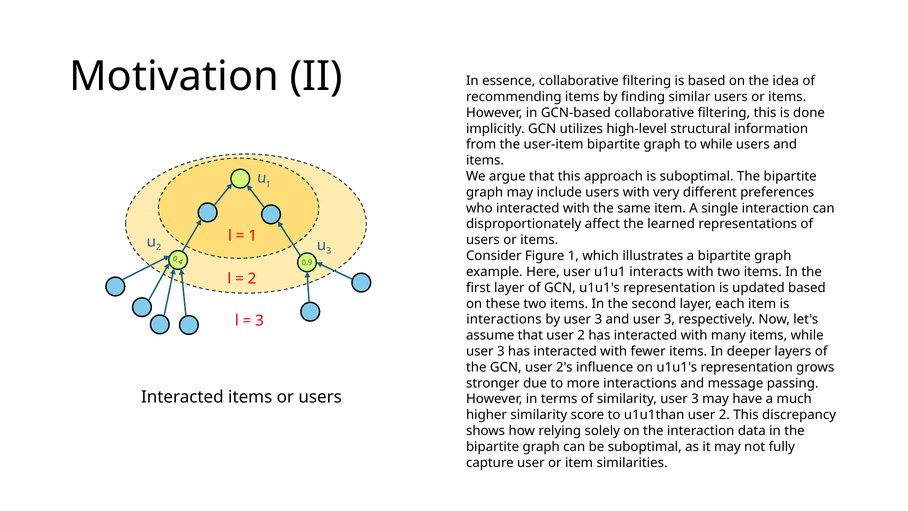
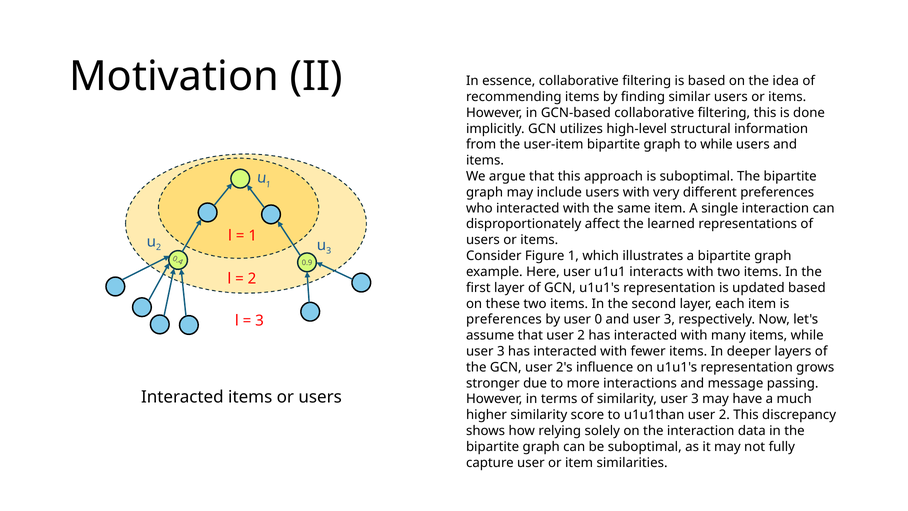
interactions: interactions -> preferences (504, 319)
by user 3: 3 -> 0 (598, 319)
